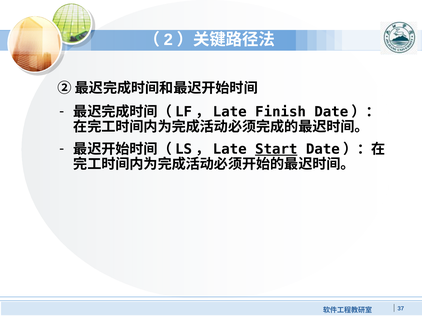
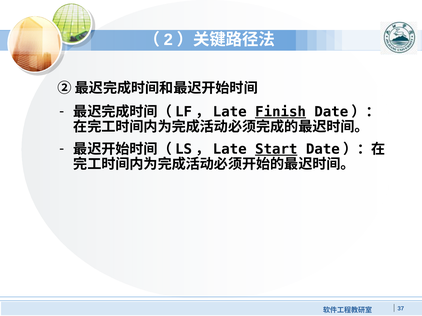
Finish underline: none -> present (281, 112)
